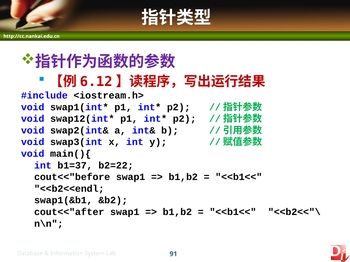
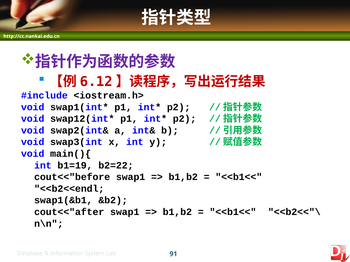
b1=37: b1=37 -> b1=19 (75, 166)
